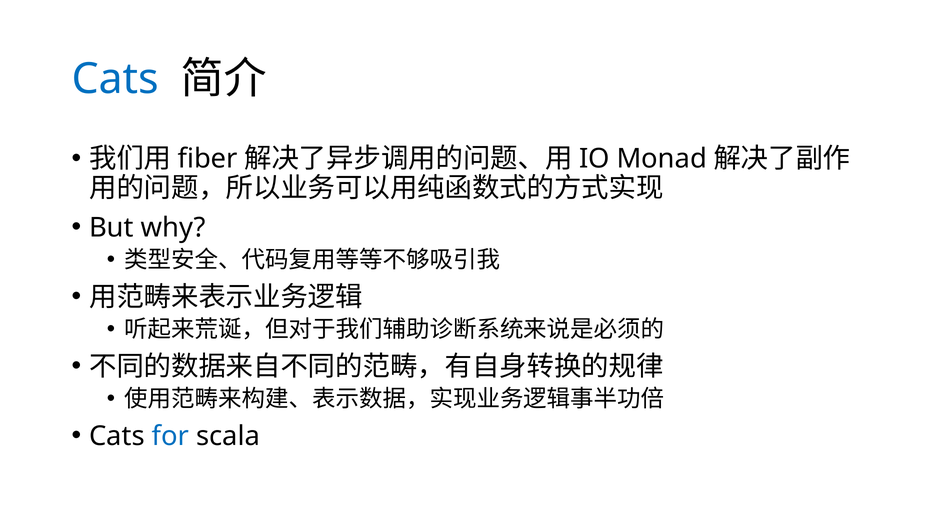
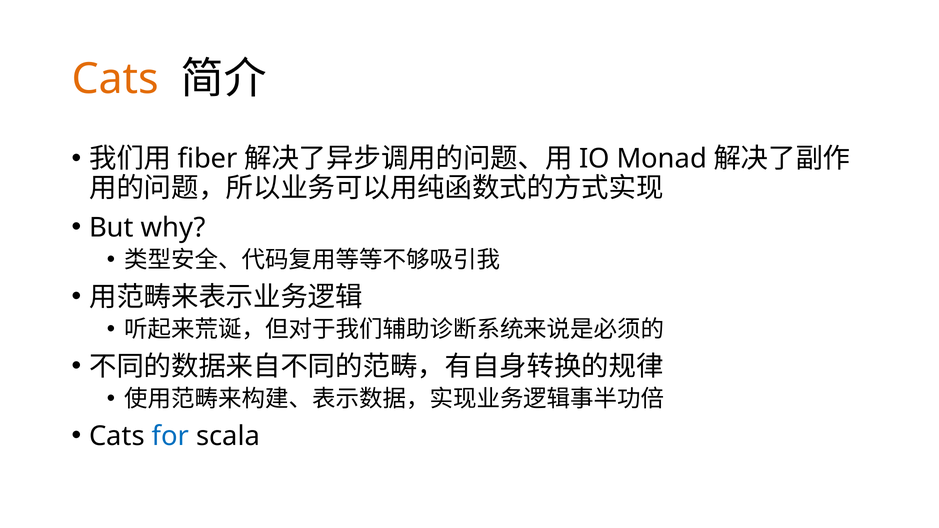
Cats colour: blue -> orange (115, 79)
